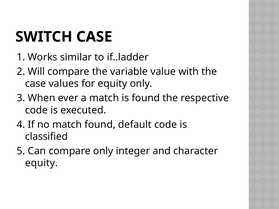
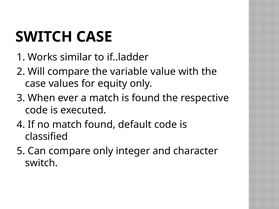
equity: equity -> switch (41, 163)
